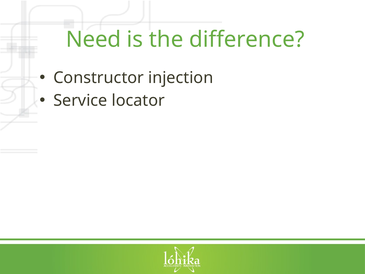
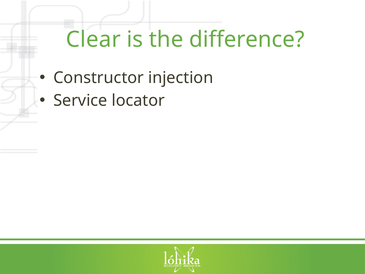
Need: Need -> Clear (93, 39)
